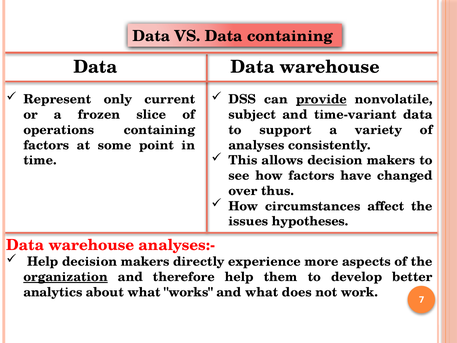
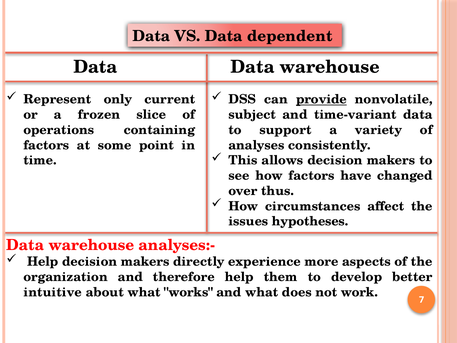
Data containing: containing -> dependent (290, 36)
organization underline: present -> none (66, 277)
analytics: analytics -> intuitive (53, 292)
